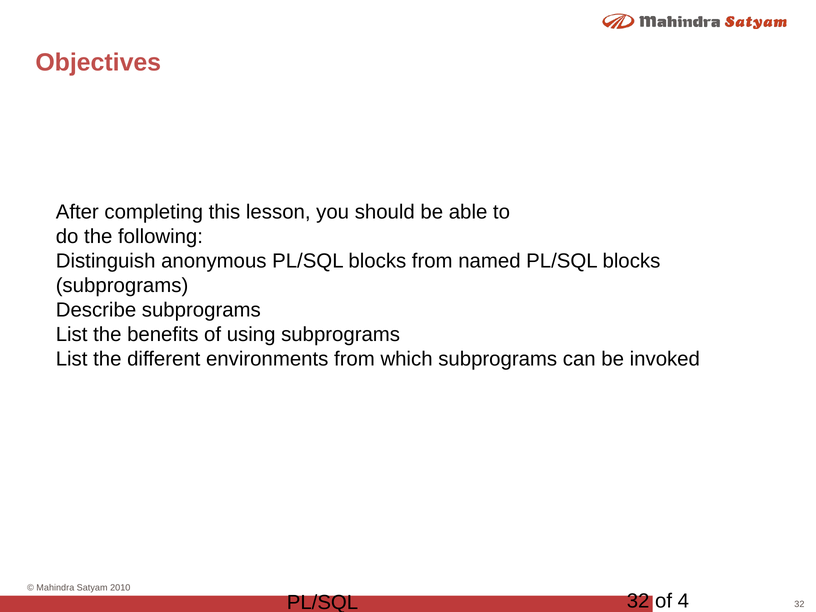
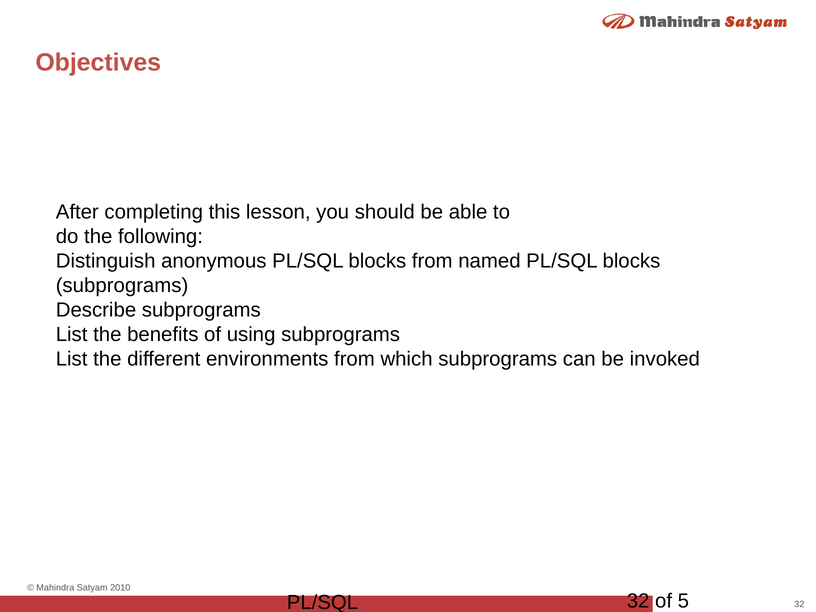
4: 4 -> 5 (683, 601)
